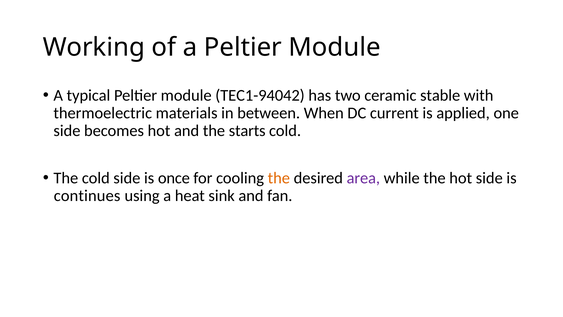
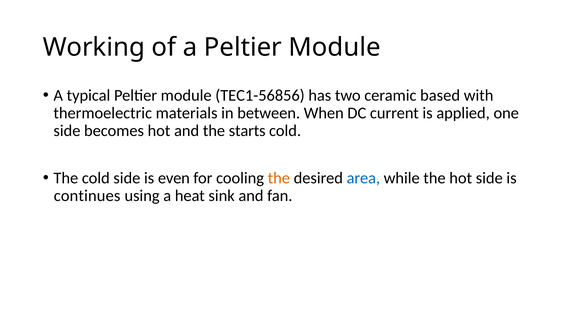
TEC1-94042: TEC1-94042 -> TEC1-56856 (260, 95)
stable: stable -> based (440, 95)
once: once -> even (174, 178)
area colour: purple -> blue (363, 178)
